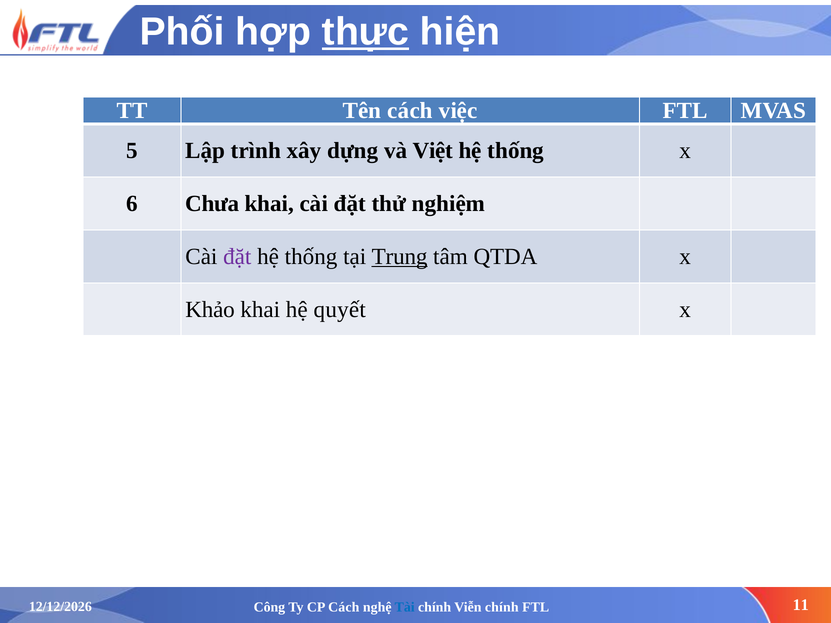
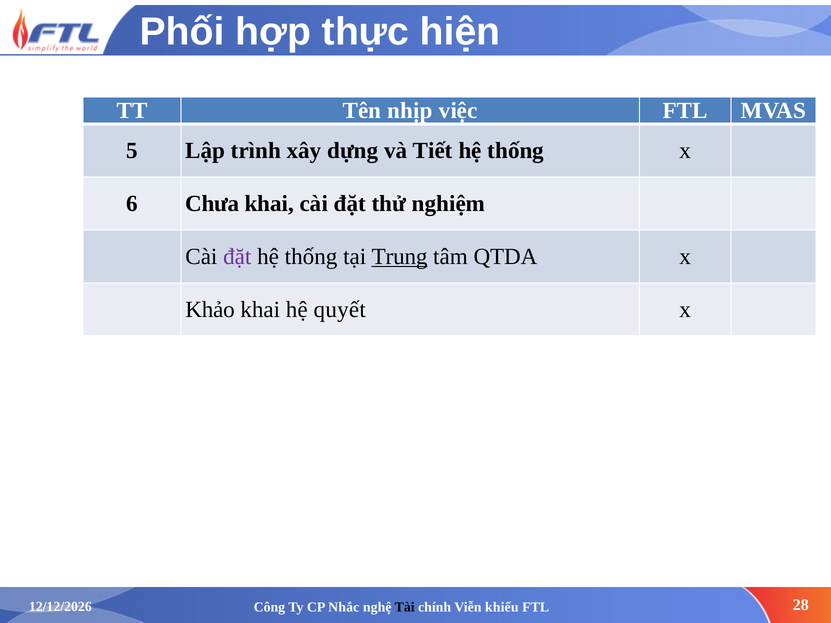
thực underline: present -> none (366, 32)
Tên cách: cách -> nhịp (410, 111)
Việt: Việt -> Tiết (433, 151)
11: 11 -> 28 (801, 605)
CP Cách: Cách -> Nhắc (344, 608)
Tài colour: blue -> black (405, 608)
Viễn chính: chính -> khiếu (502, 608)
